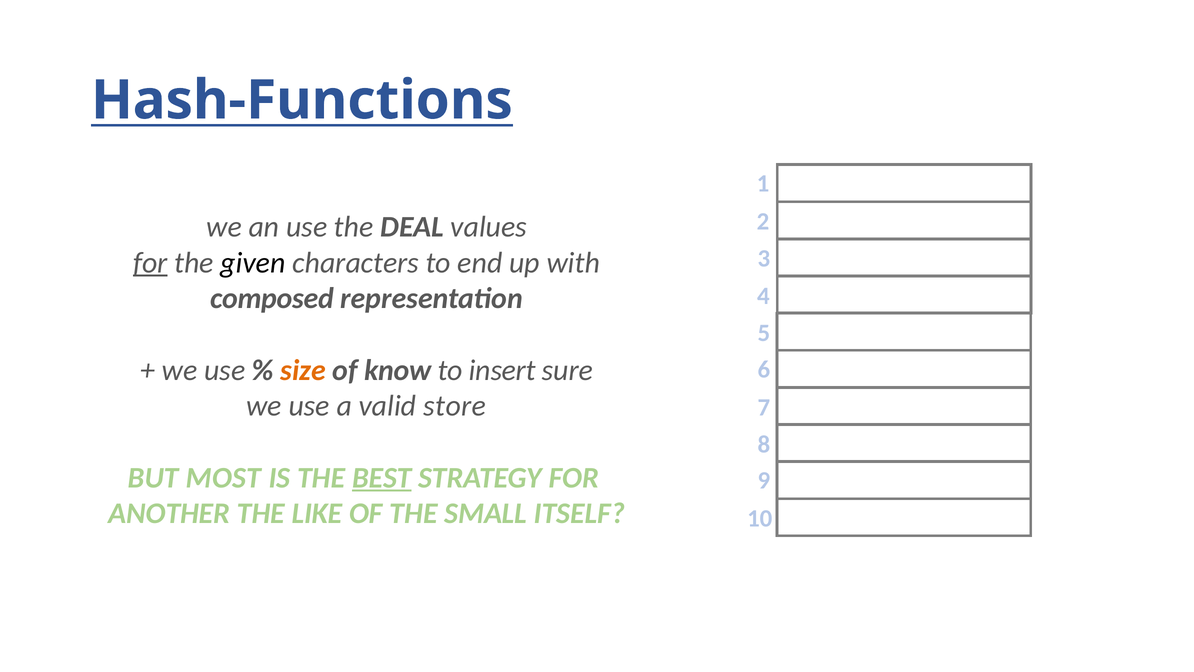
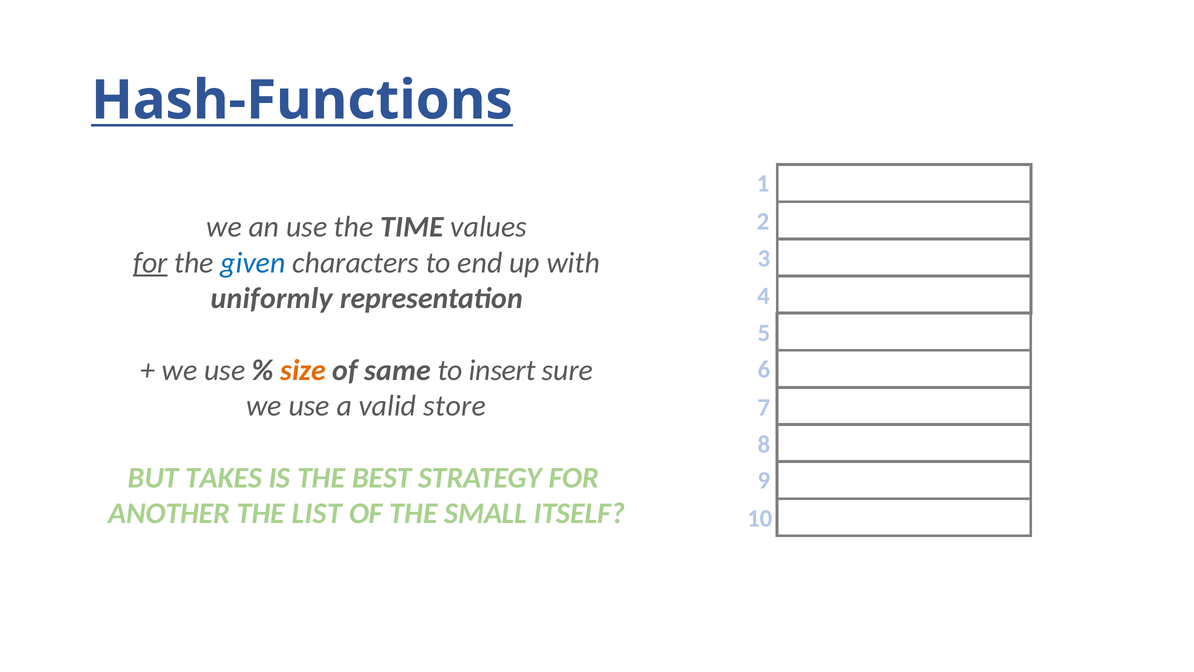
DEAL: DEAL -> TIME (412, 227)
given colour: black -> blue (253, 263)
composed: composed -> uniformly (272, 298)
know: know -> same (398, 370)
MOST: MOST -> TAKES (224, 478)
BEST underline: present -> none (382, 478)
LIKE: LIKE -> LIST (317, 513)
